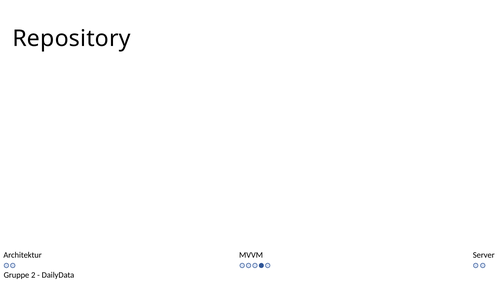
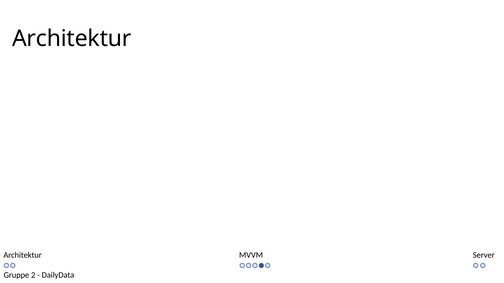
Repository: Repository -> Architektur (72, 38)
